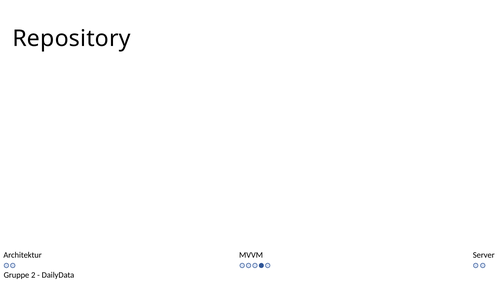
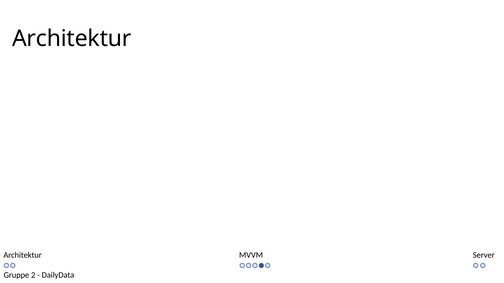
Repository: Repository -> Architektur (72, 38)
